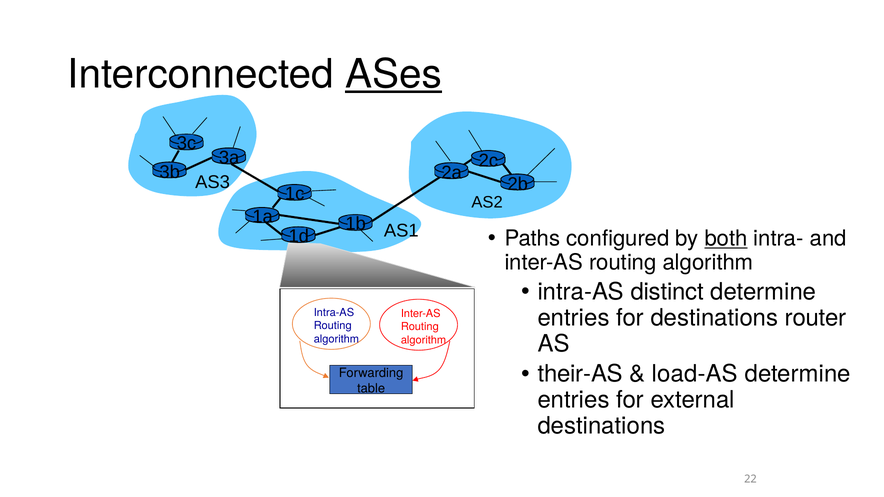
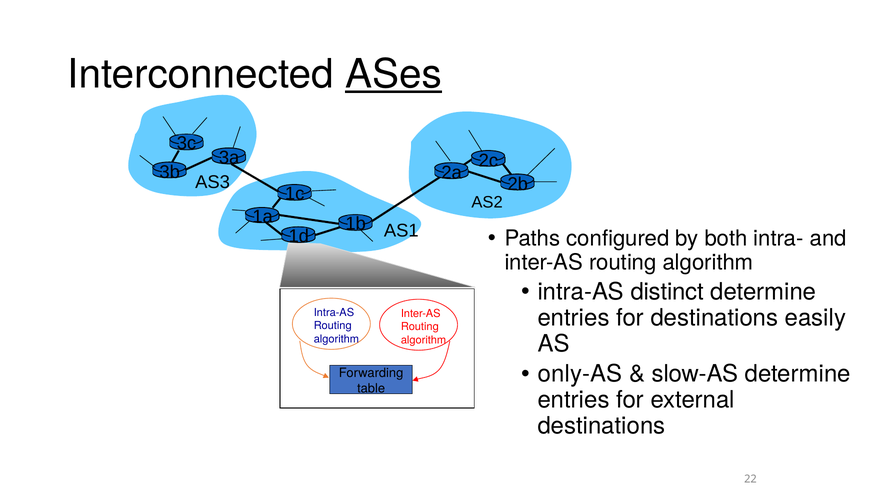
both underline: present -> none (726, 239)
router: router -> easily (815, 318)
their-AS: their-AS -> only-AS (580, 374)
load-AS: load-AS -> slow-AS (695, 374)
